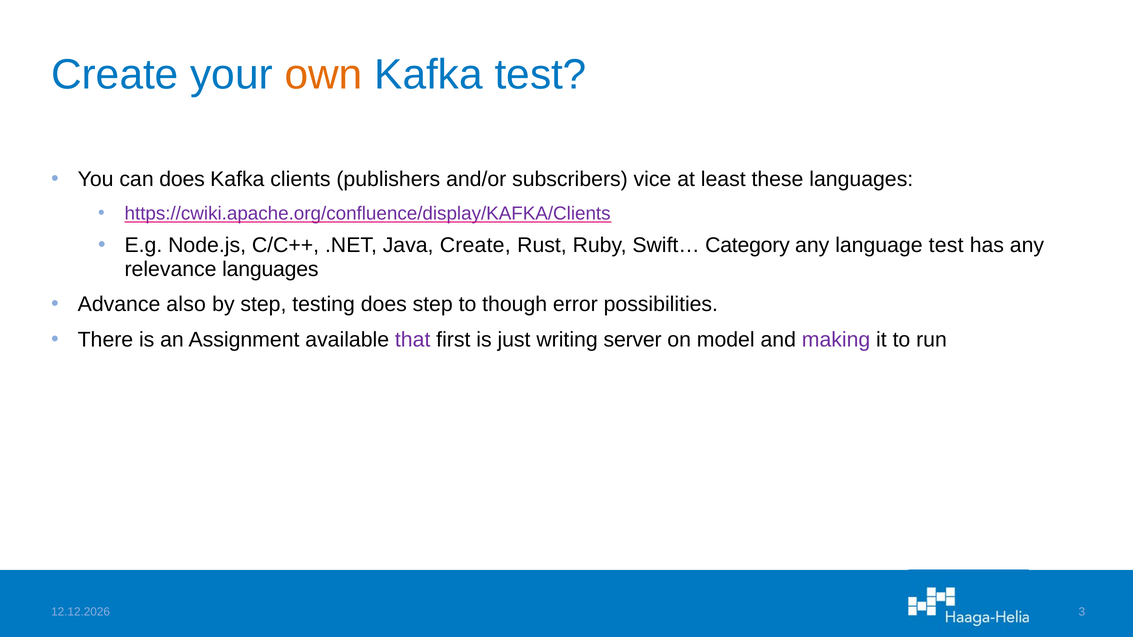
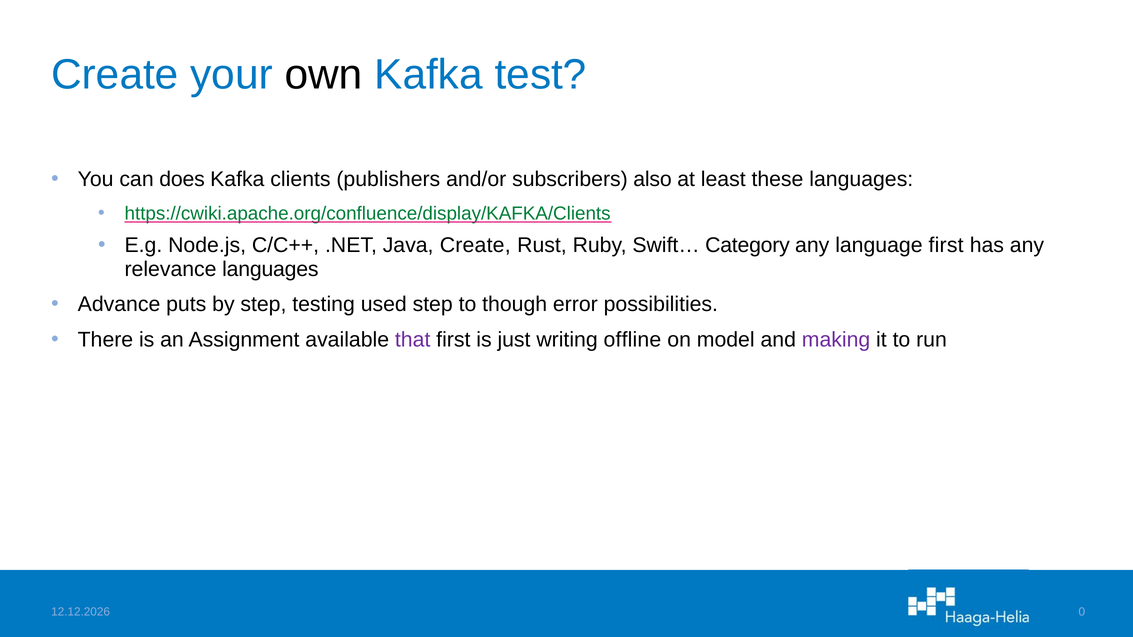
own colour: orange -> black (324, 75)
vice: vice -> also (653, 179)
https://cwiki.apache.org/confluence/display/KAFKA/Clients colour: purple -> green (368, 214)
language test: test -> first (946, 246)
also: also -> puts (186, 305)
testing does: does -> used (384, 305)
server: server -> offline (632, 340)
3: 3 -> 0 (1082, 612)
